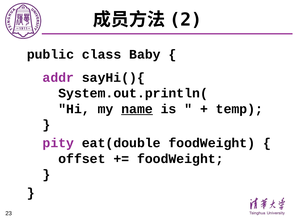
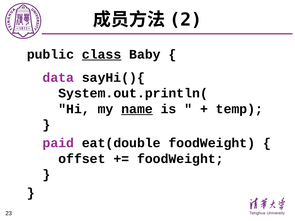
class underline: none -> present (102, 54)
addr: addr -> data (58, 78)
pity: pity -> paid (58, 143)
